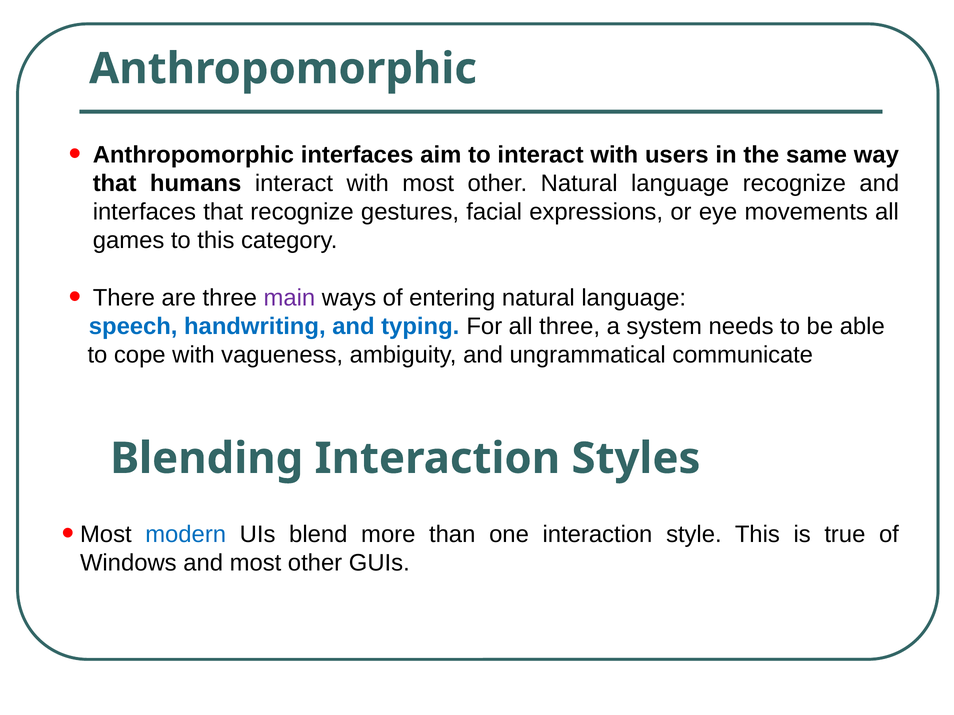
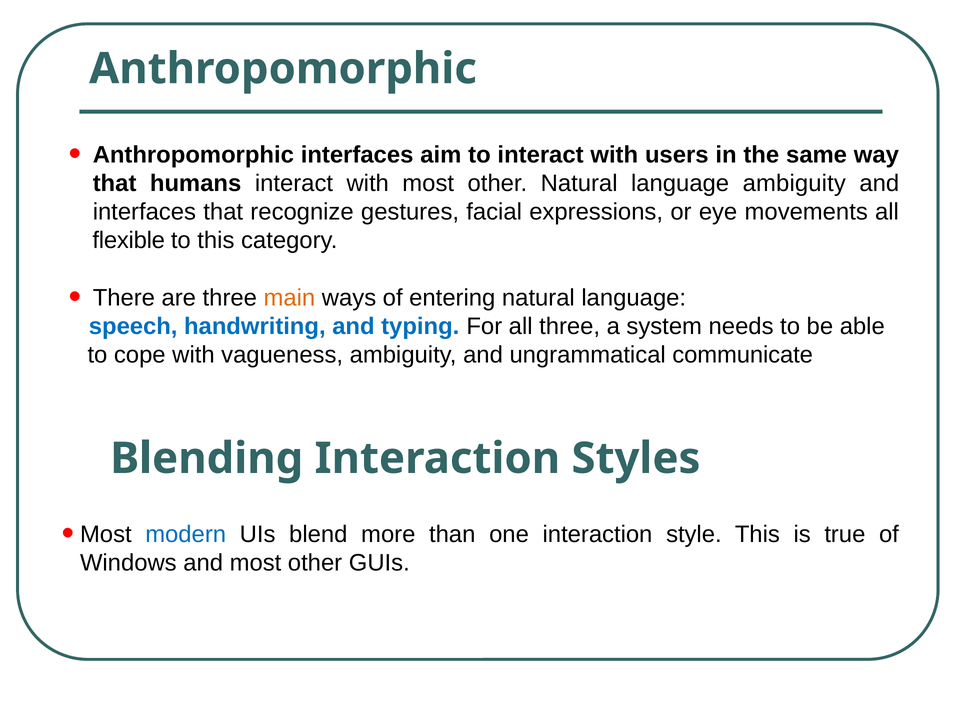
language recognize: recognize -> ambiguity (794, 183)
games: games -> flexible (129, 241)
main colour: purple -> orange (289, 298)
